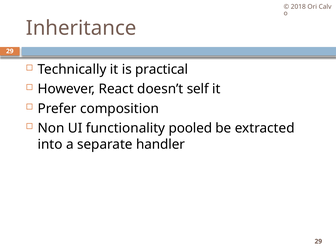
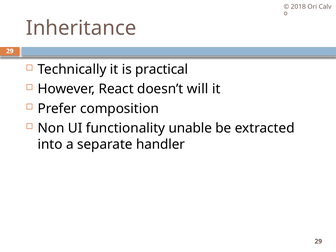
self: self -> will (198, 89)
pooled: pooled -> unable (190, 128)
